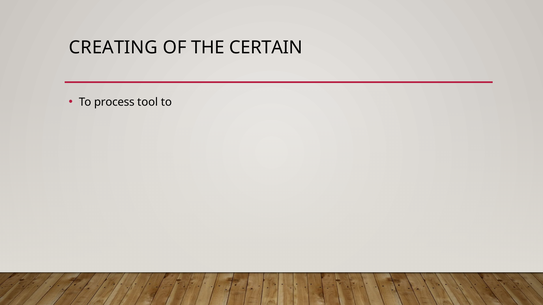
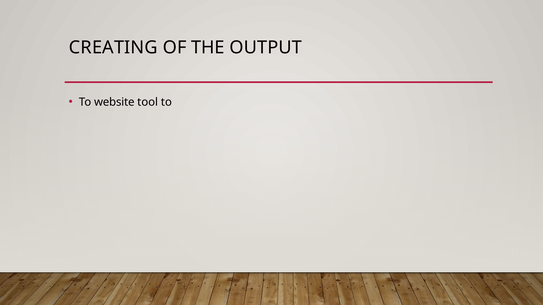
CERTAIN: CERTAIN -> OUTPUT (266, 48)
process: process -> website (114, 102)
